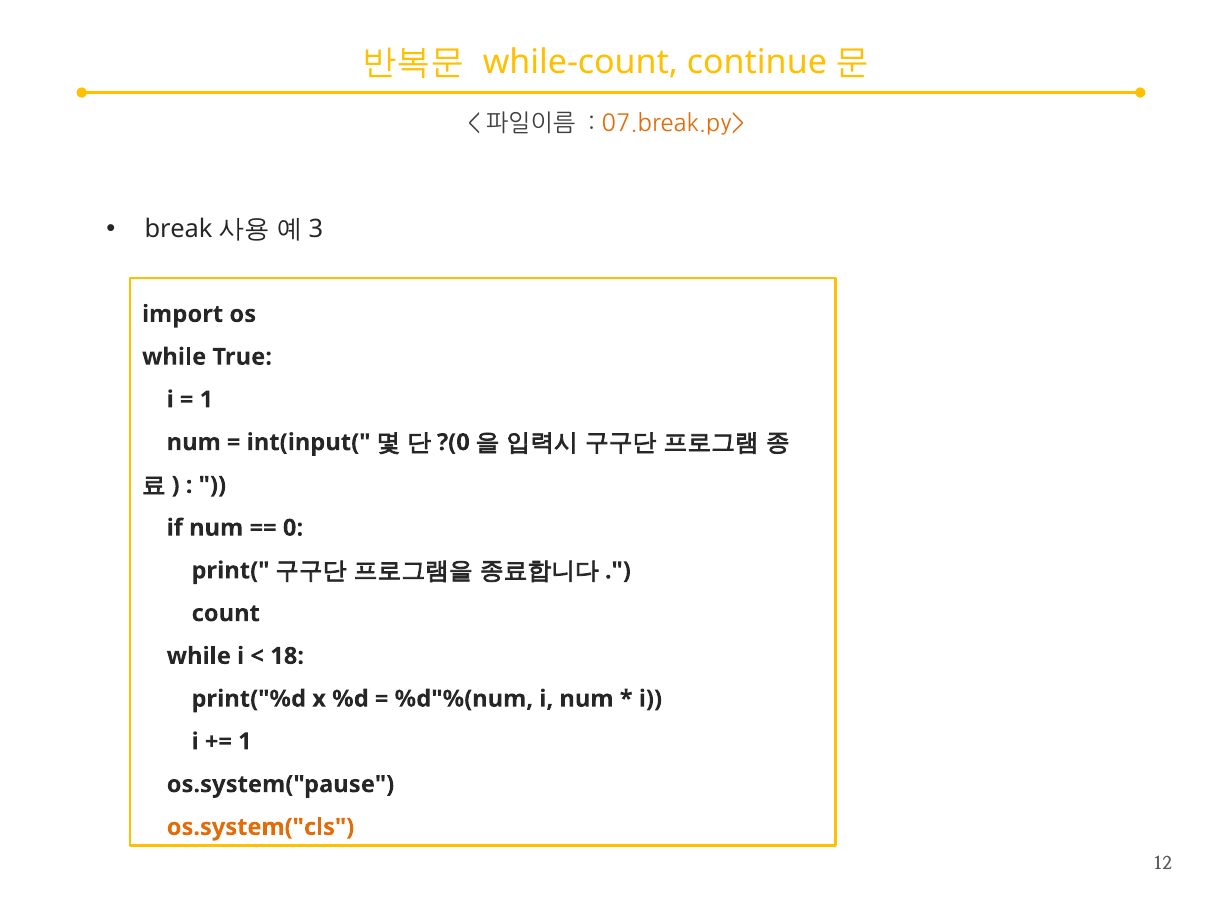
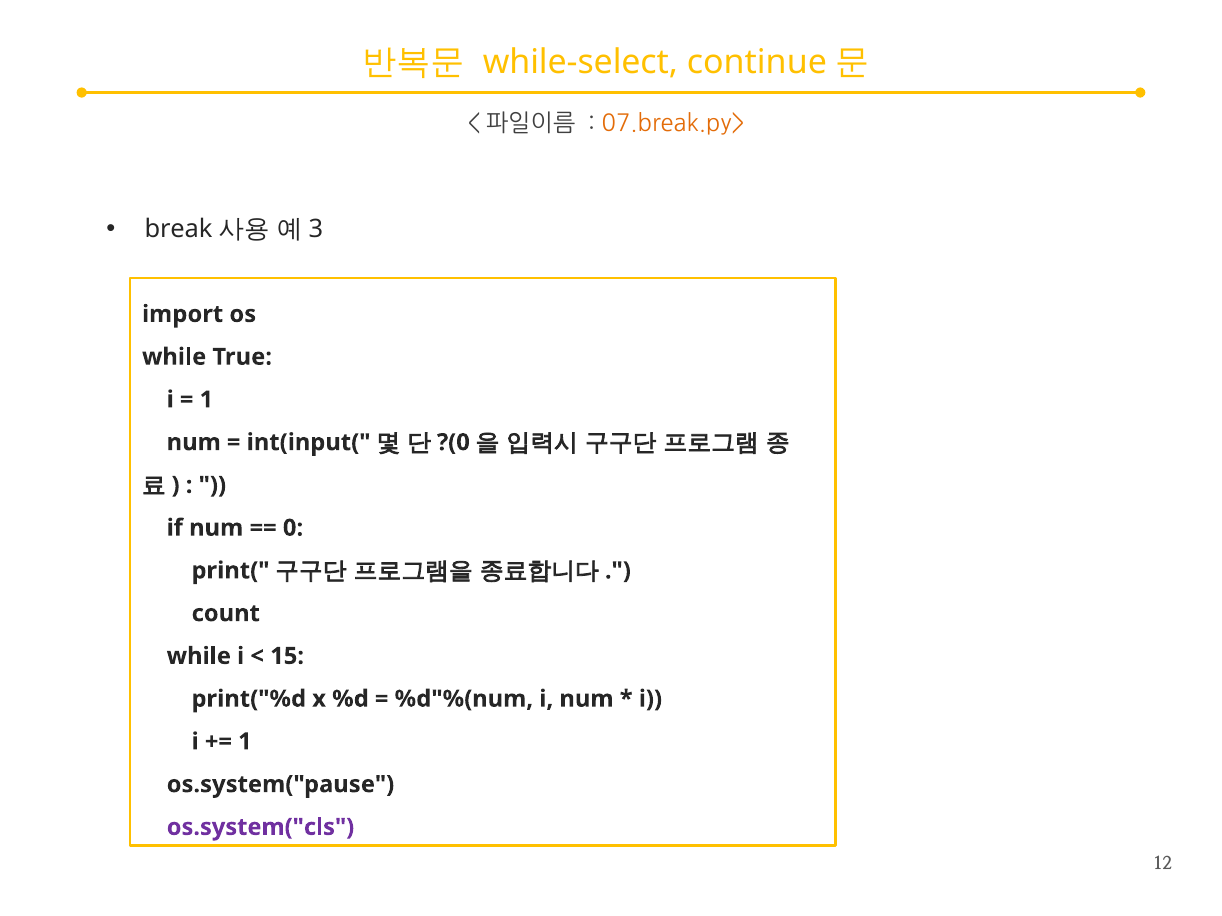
while-count: while-count -> while-select (580, 62)
18: 18 -> 15 (287, 656)
os.system("cls colour: orange -> purple (260, 828)
